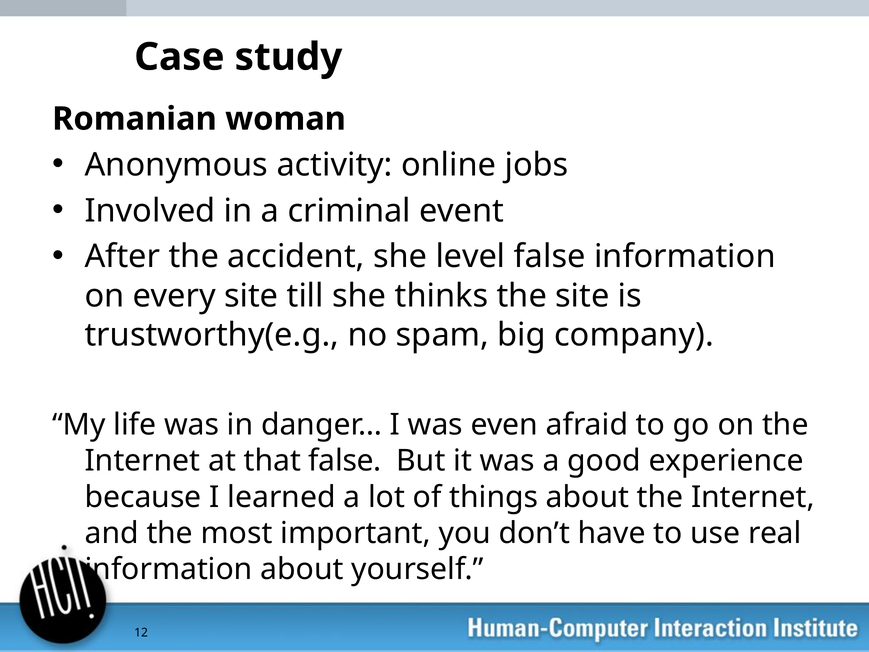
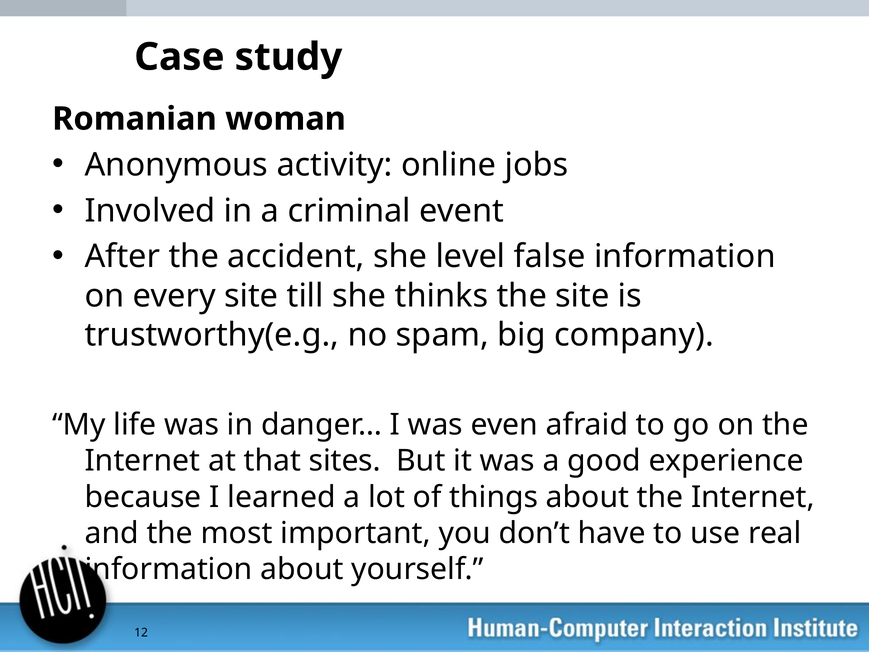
that false: false -> sites (345, 461)
